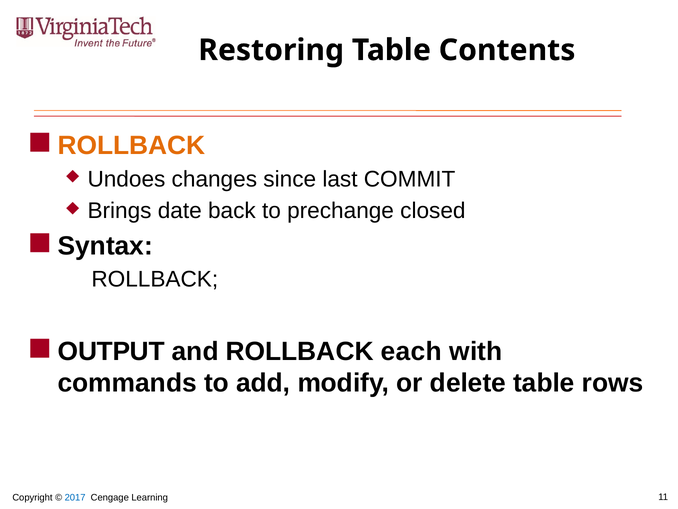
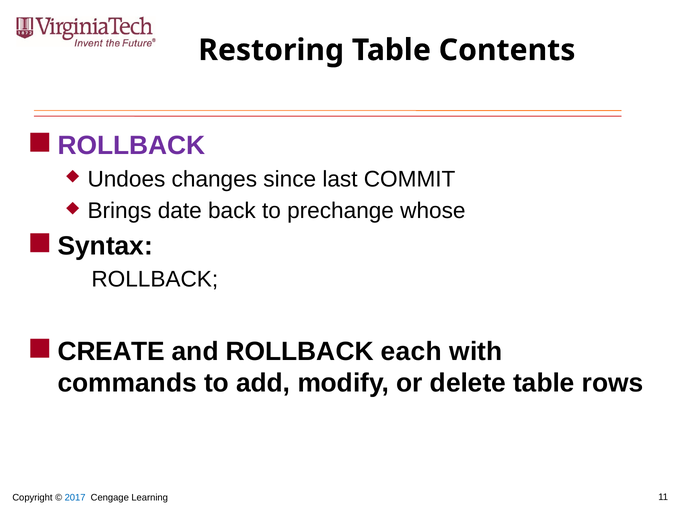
ROLLBACK colour: orange -> purple (132, 145)
closed: closed -> whose (433, 211)
OUTPUT: OUTPUT -> CREATE (111, 351)
